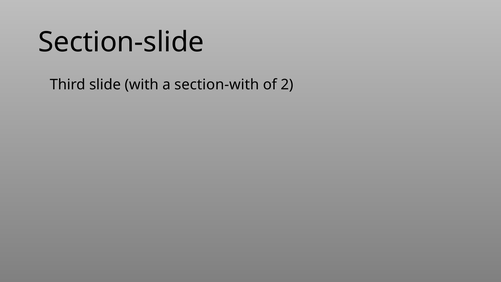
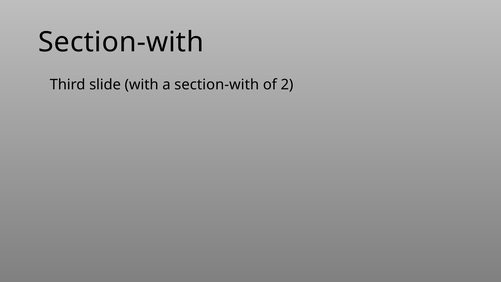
Section-slide: Section-slide -> Section-with (121, 42)
